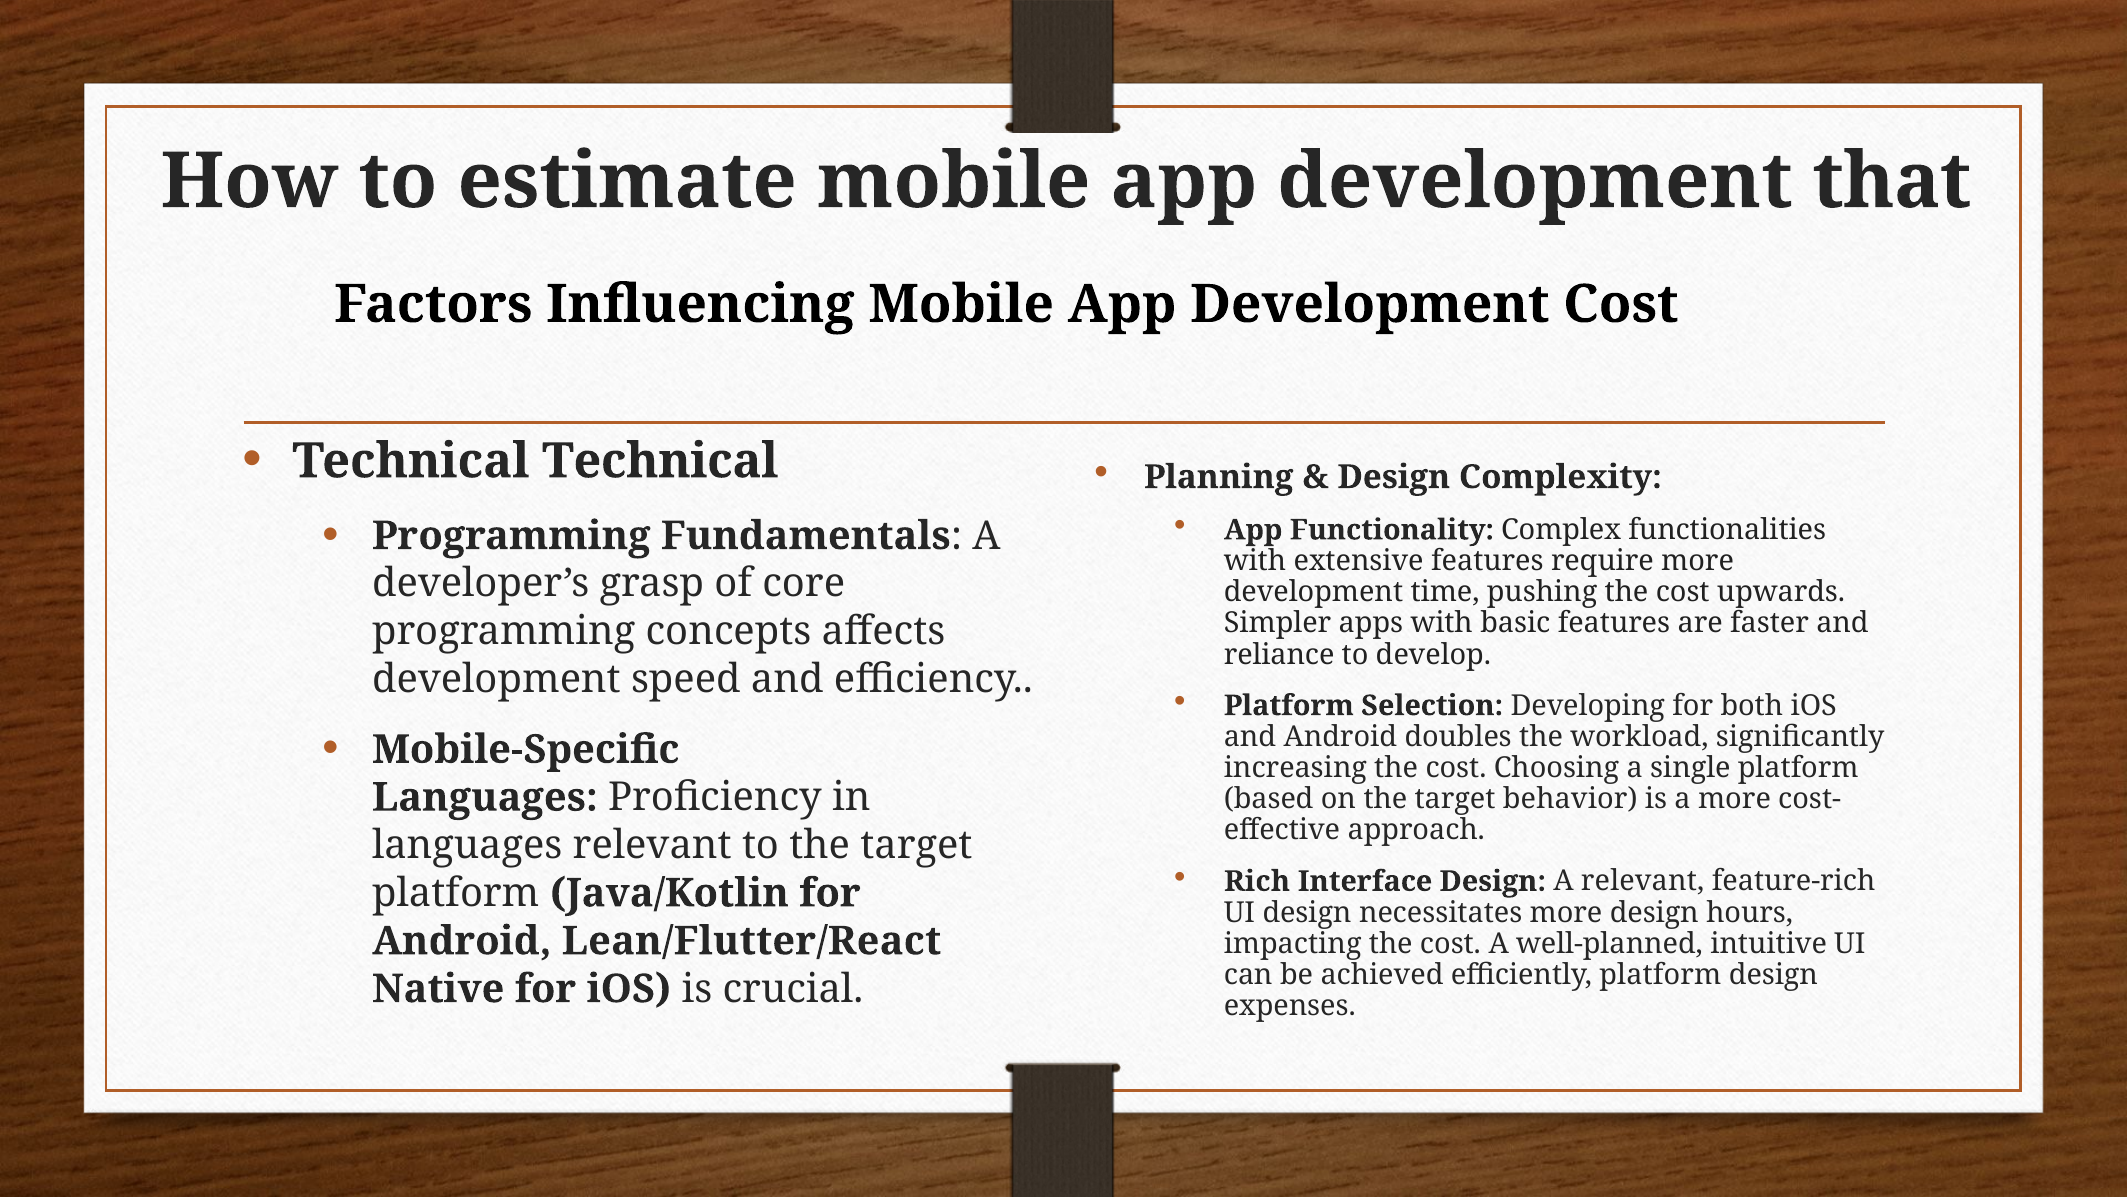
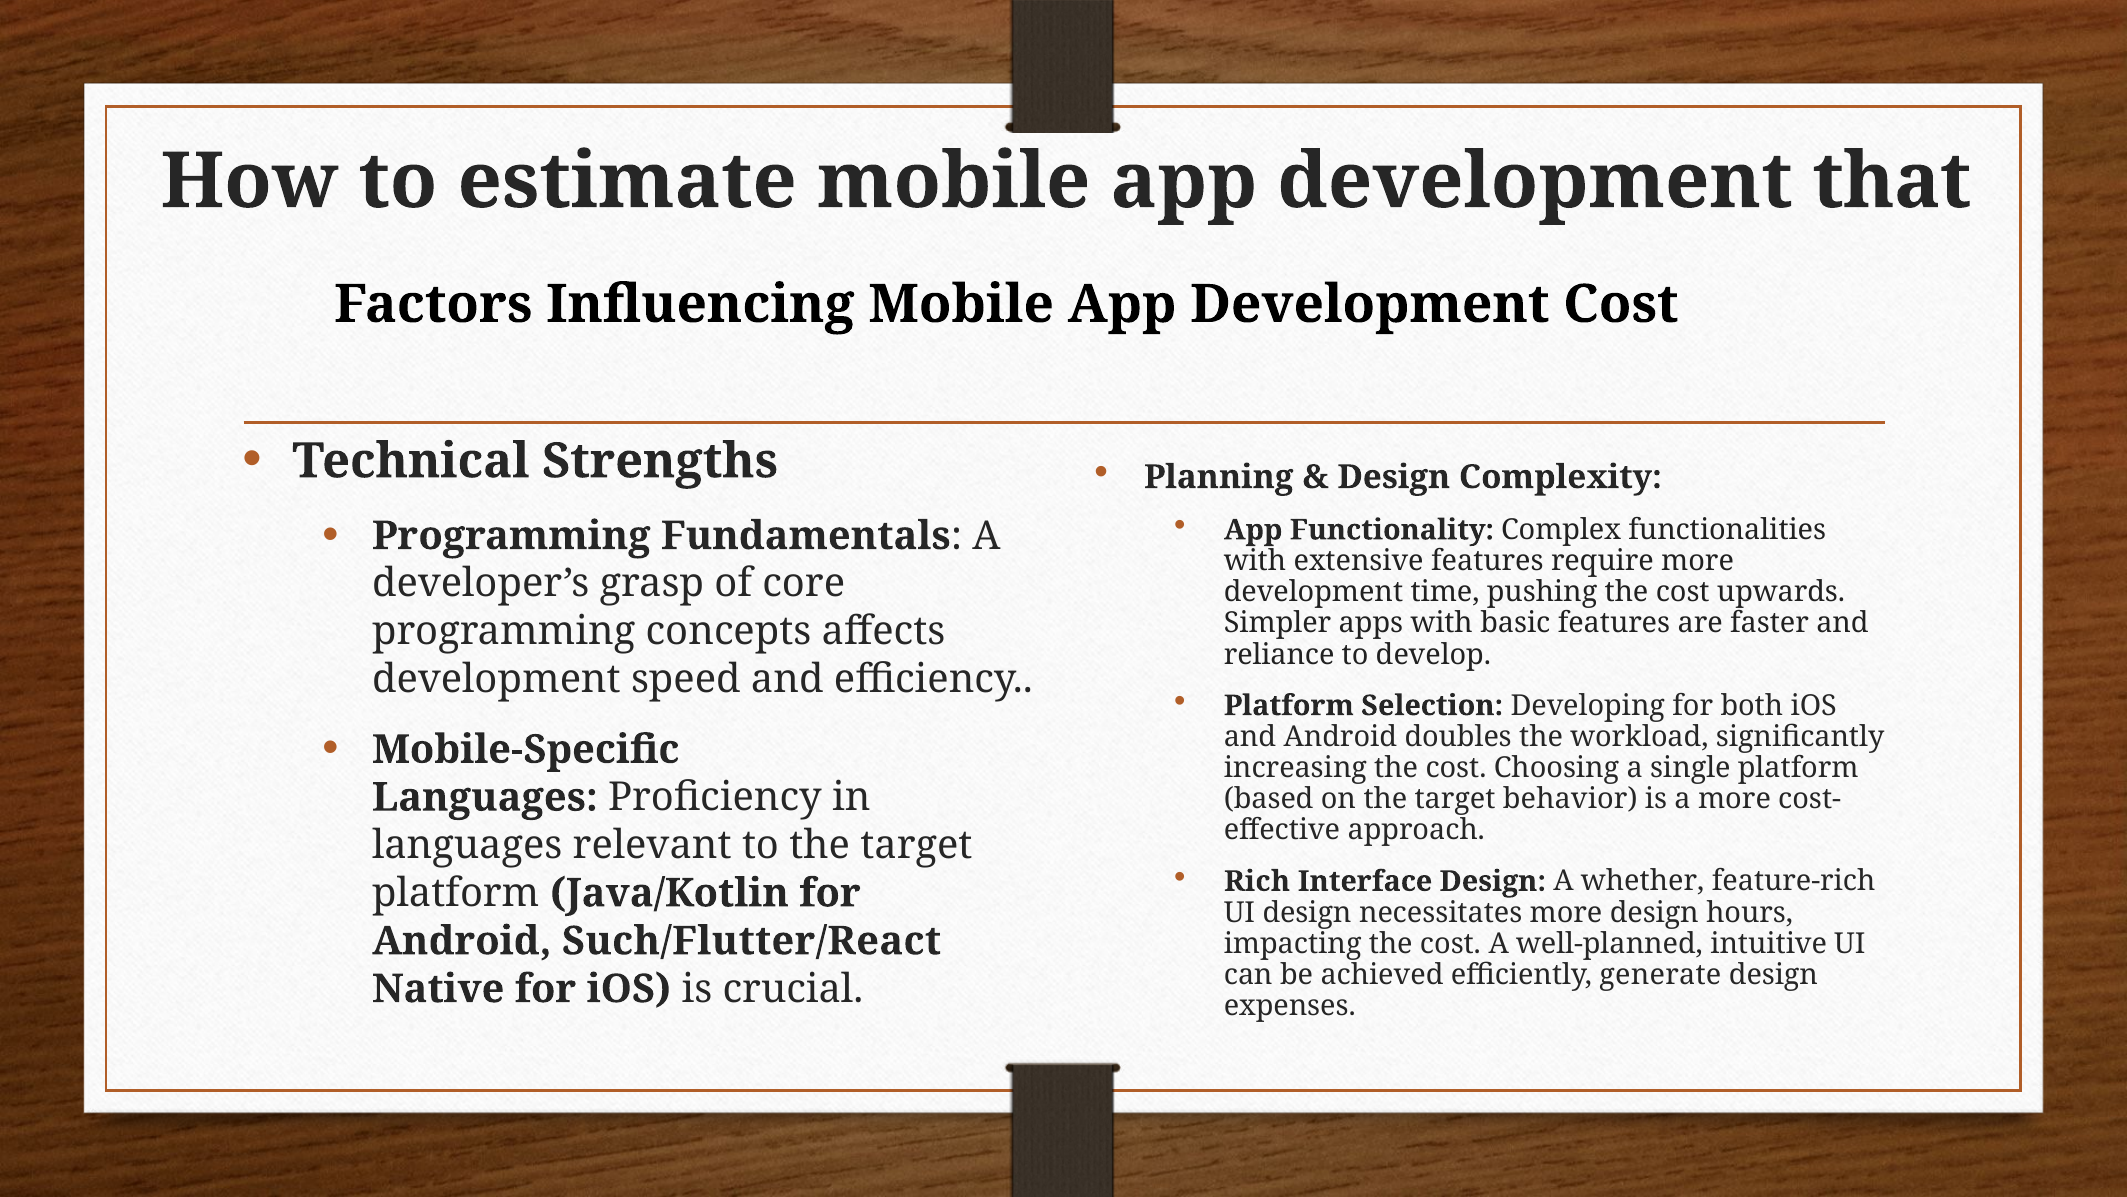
Technical Technical: Technical -> Strengths (660, 461)
A relevant: relevant -> whether (1643, 881)
Lean/Flutter/React: Lean/Flutter/React -> Such/Flutter/React (751, 941)
efficiently platform: platform -> generate (1660, 974)
